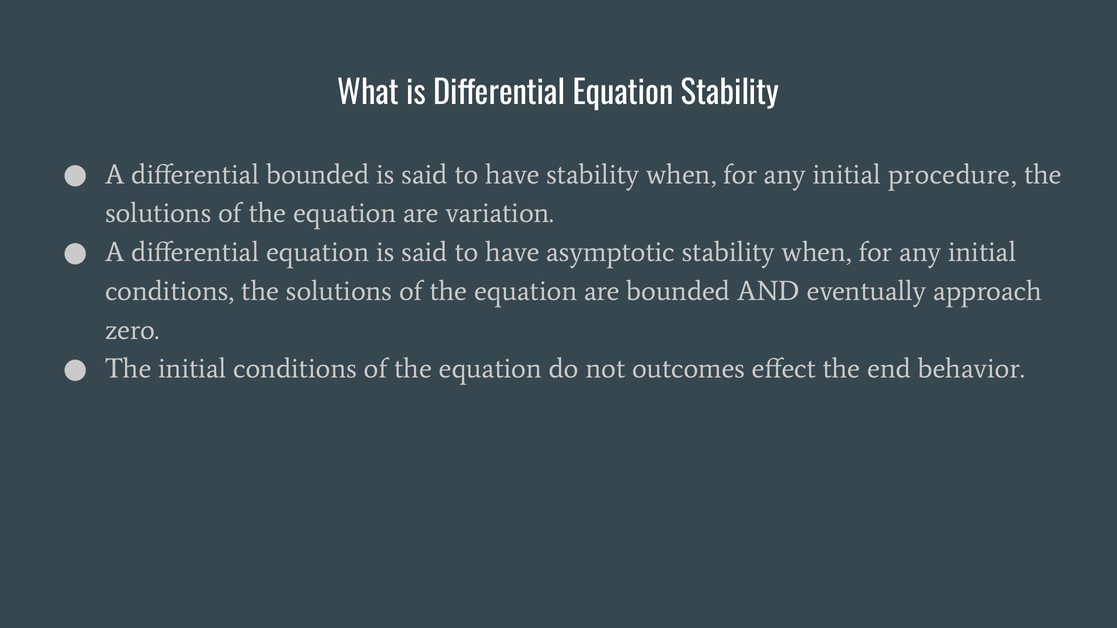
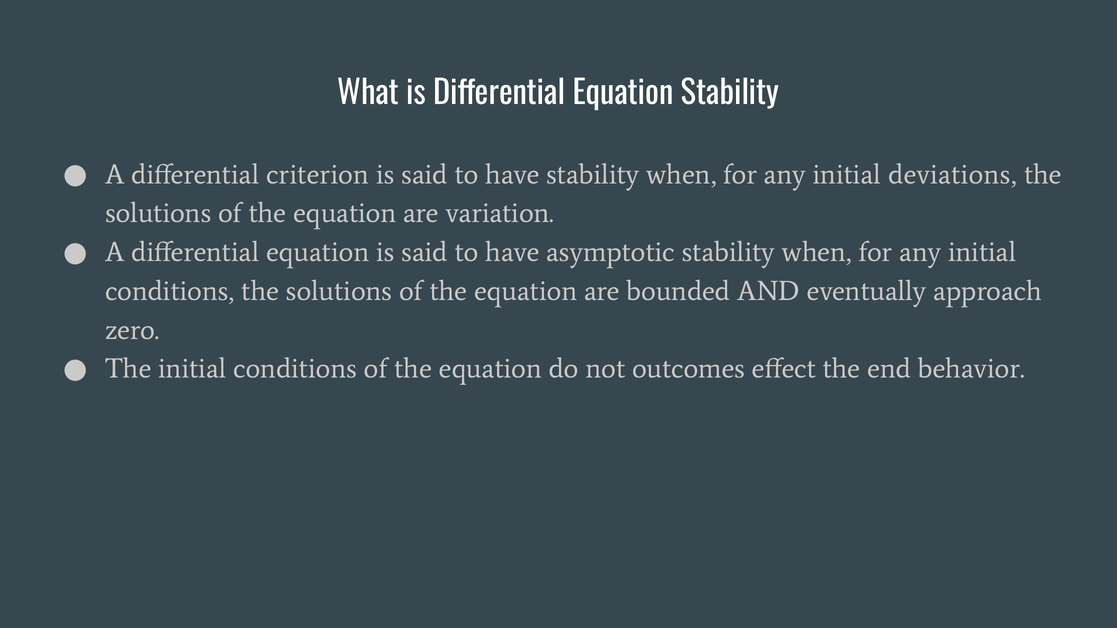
differential bounded: bounded -> criterion (318, 174)
procedure: procedure -> deviations (952, 174)
